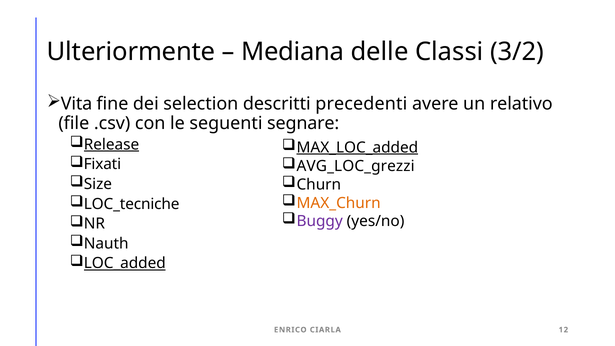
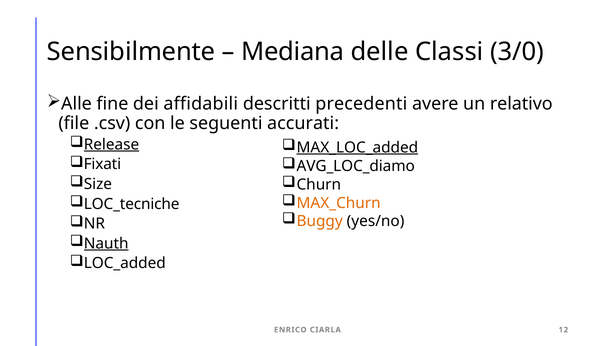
Ulteriormente: Ulteriormente -> Sensibilmente (131, 52)
3/2: 3/2 -> 3/0 (517, 52)
Vita: Vita -> Alle (76, 104)
selection: selection -> affidabili (201, 104)
segnare: segnare -> accurati (303, 123)
AVG_LOC_grezzi: AVG_LOC_grezzi -> AVG_LOC_diamo (356, 166)
Buggy colour: purple -> orange (320, 221)
Nauth underline: none -> present (106, 244)
LOC_added underline: present -> none (125, 263)
